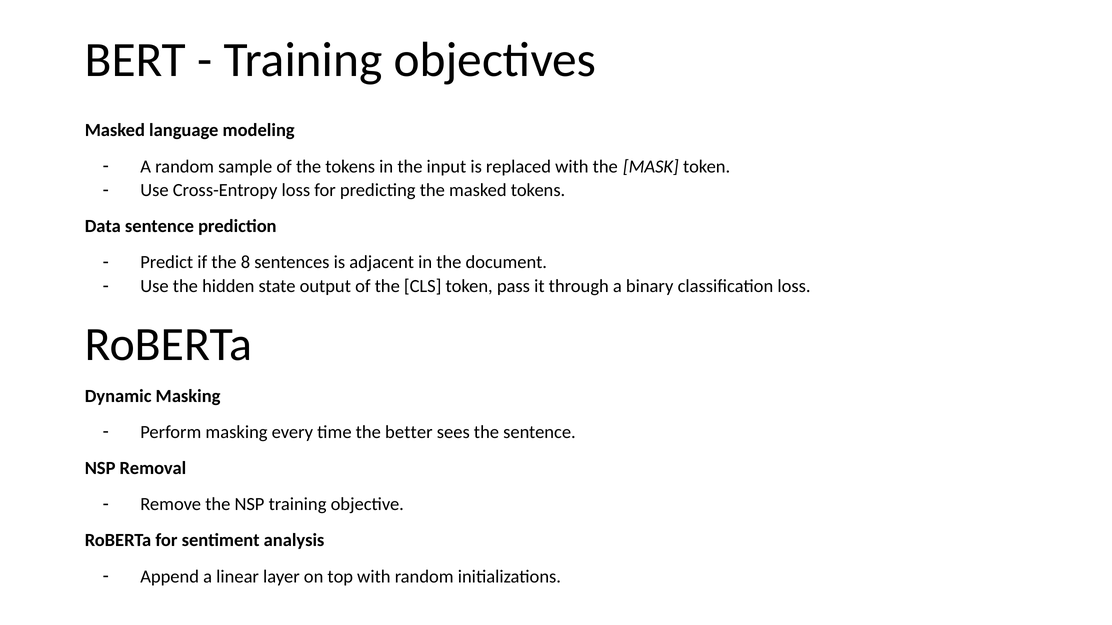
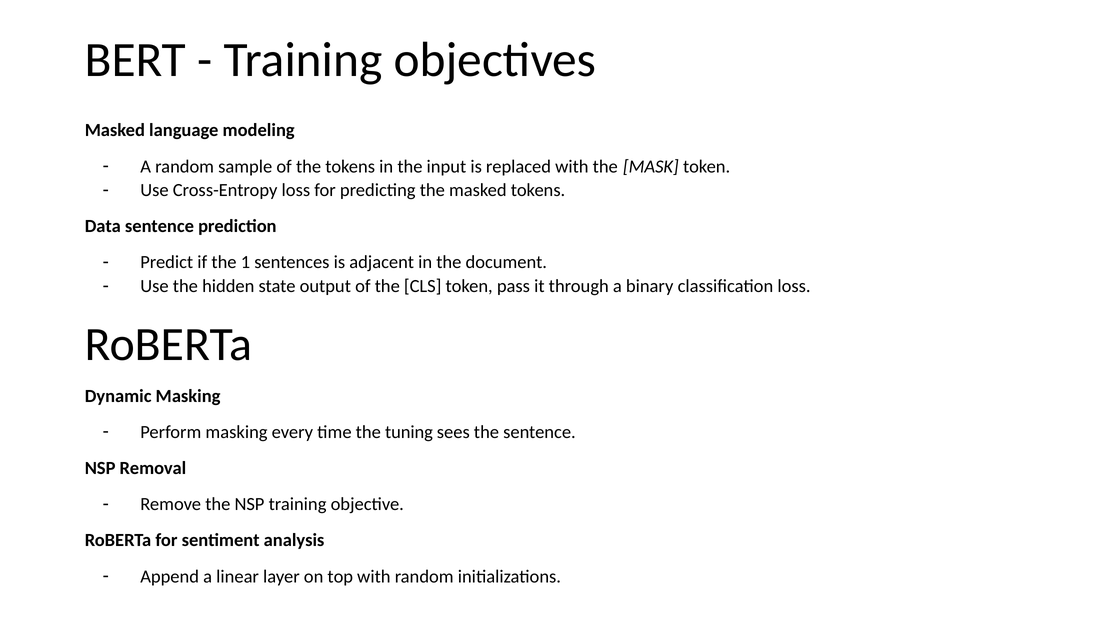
8: 8 -> 1 (245, 263)
better: better -> tuning (409, 432)
